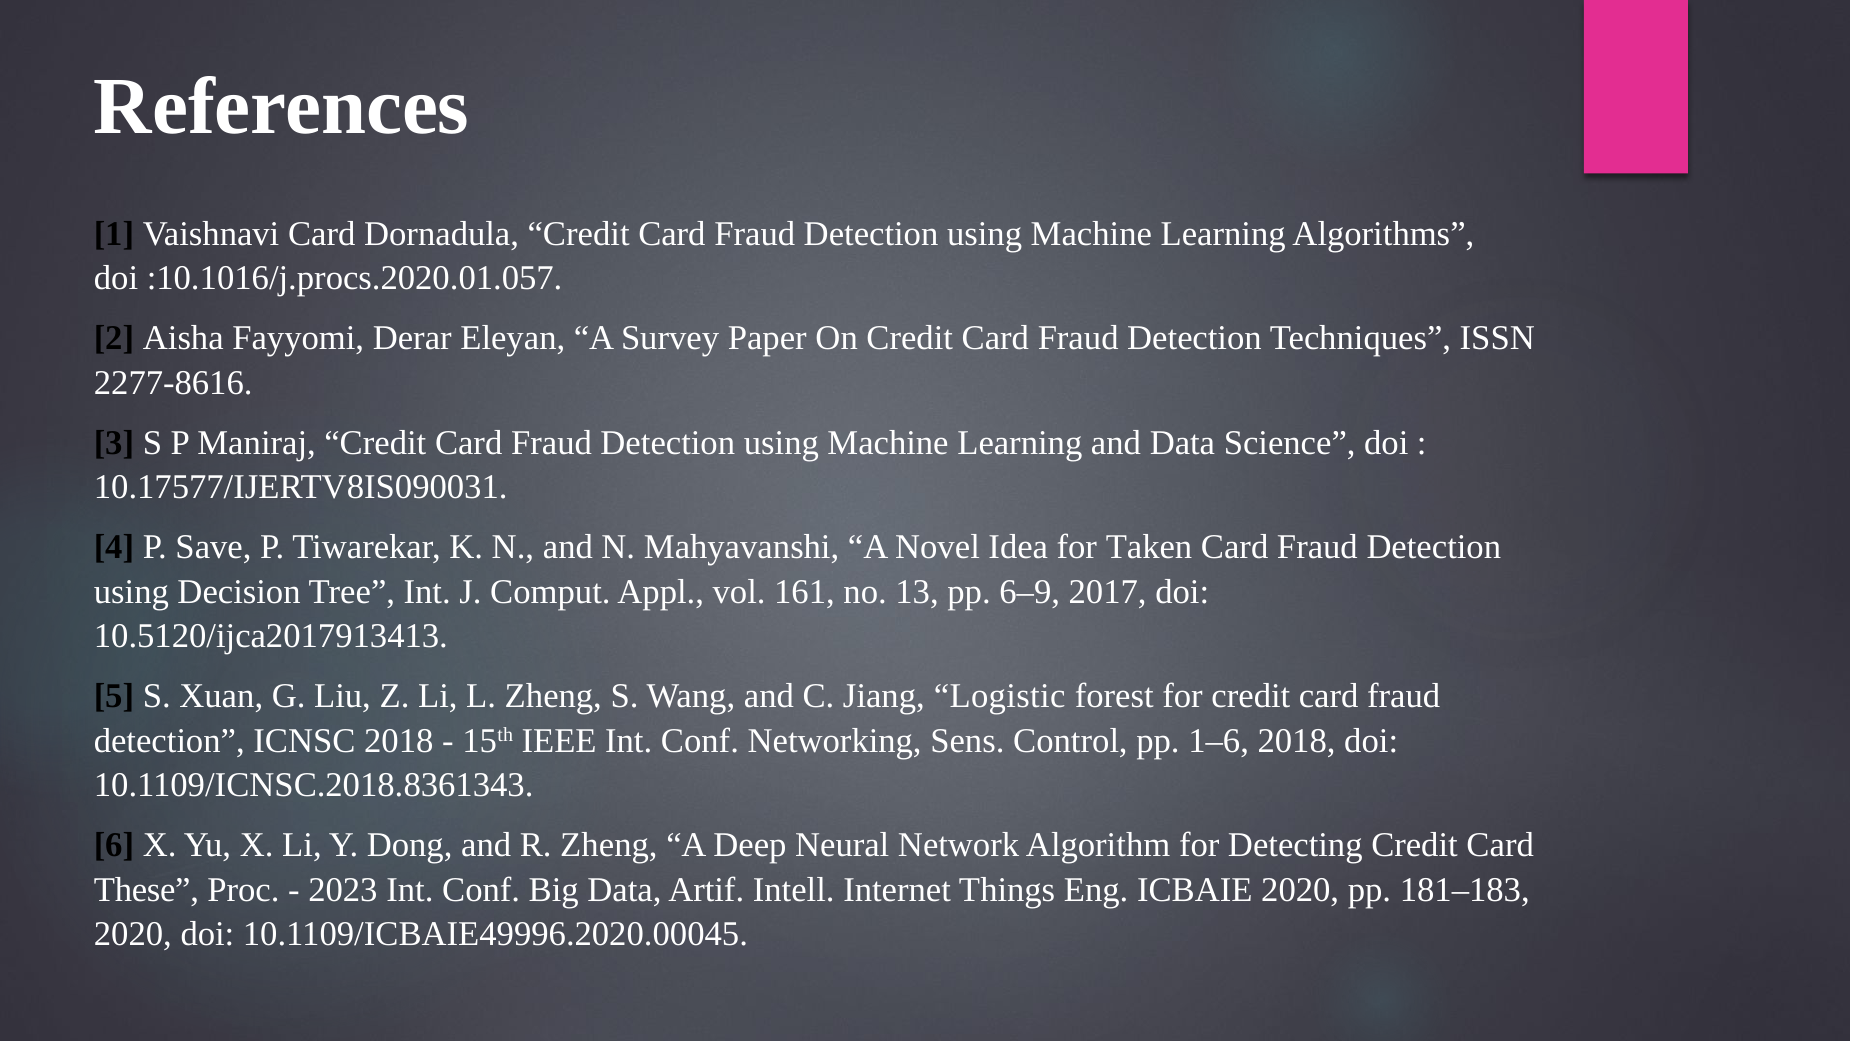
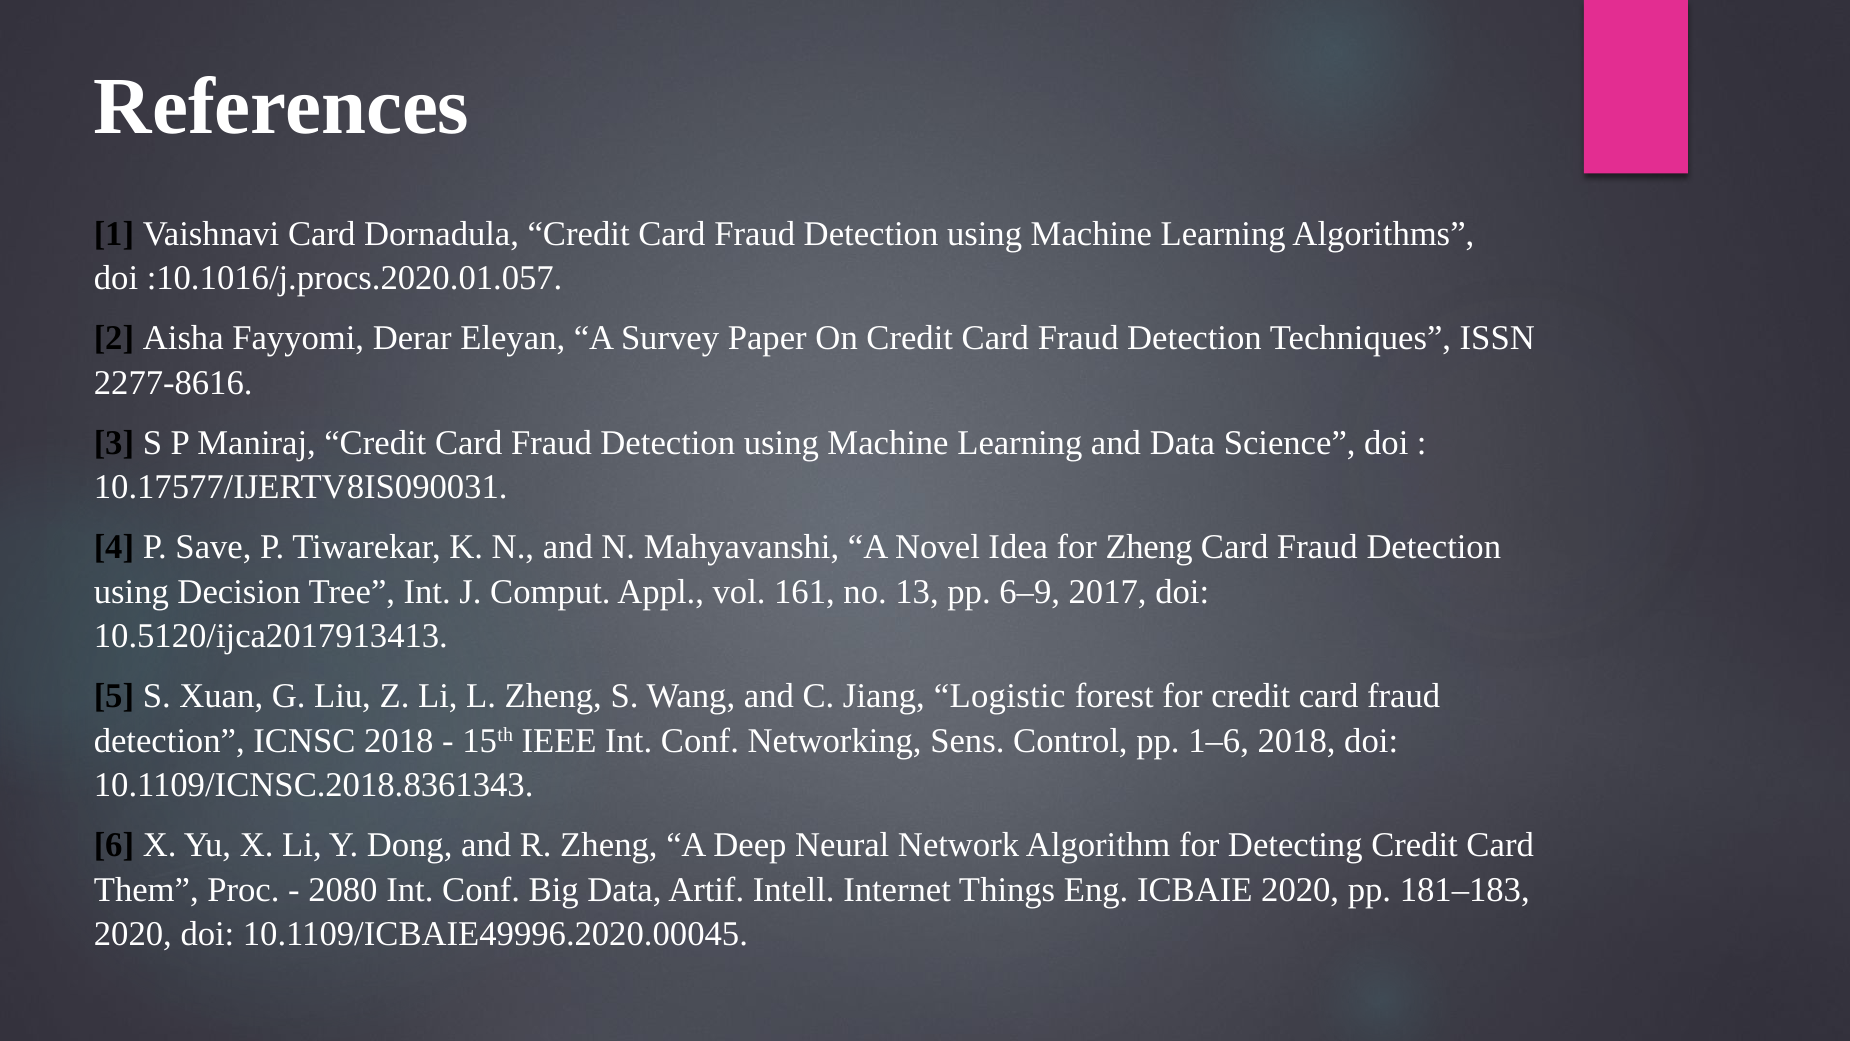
for Taken: Taken -> Zheng (1149, 547)
These: These -> Them (146, 889)
2023: 2023 -> 2080 (343, 889)
